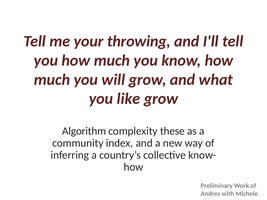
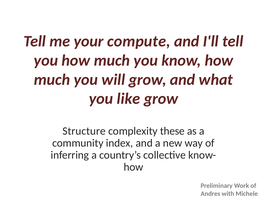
throwing: throwing -> compute (139, 41)
Algorithm: Algorithm -> Structure (84, 131)
